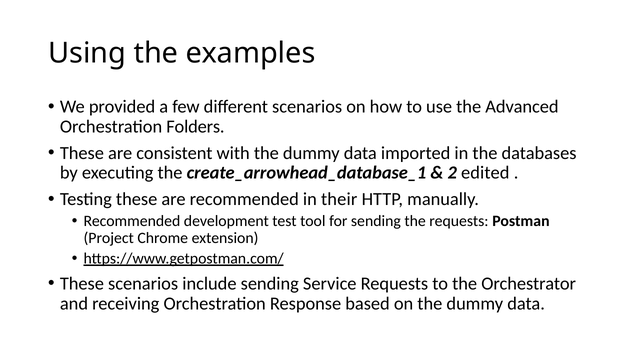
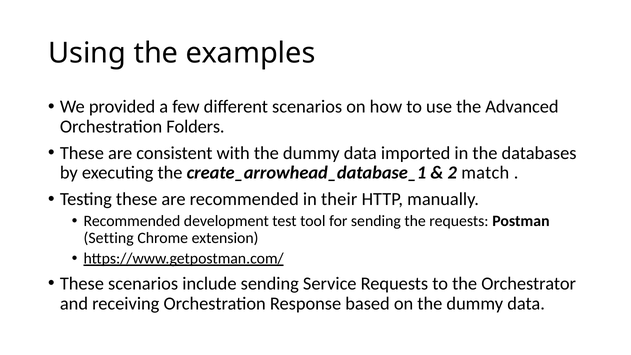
edited: edited -> match (485, 173)
Project: Project -> Setting (109, 238)
